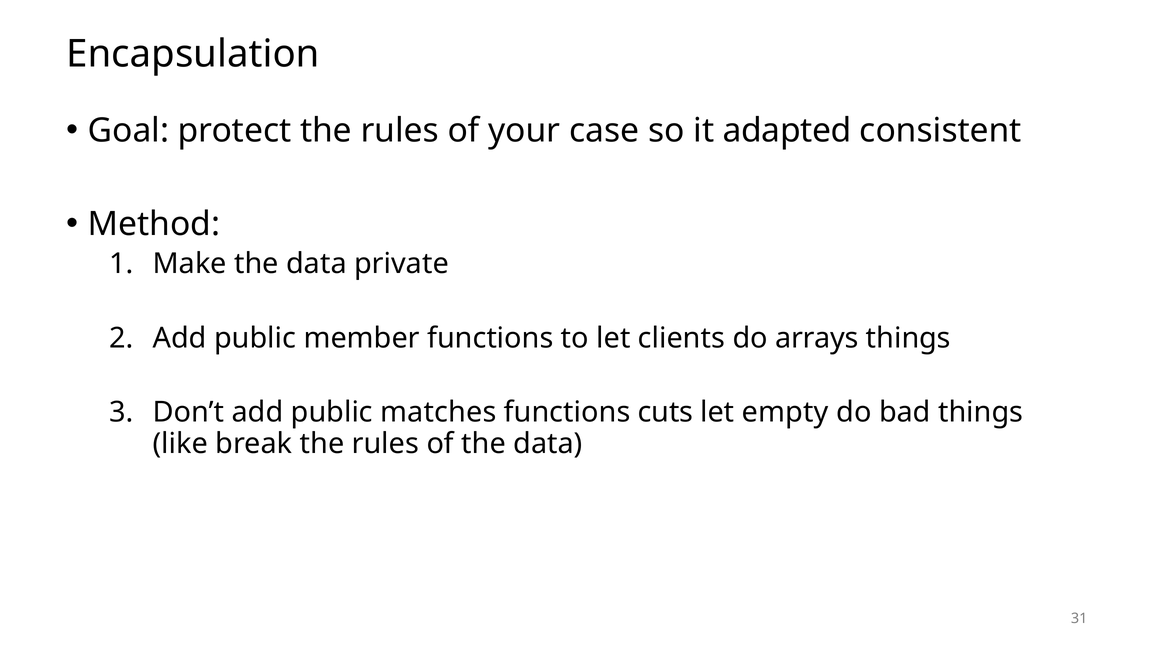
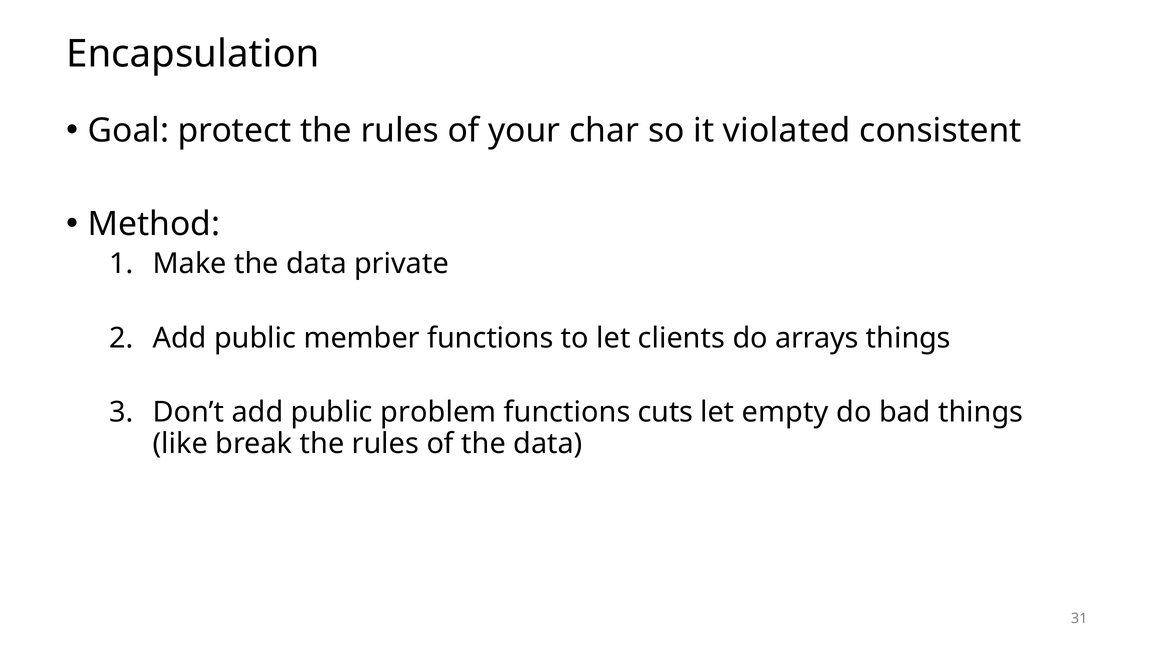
case: case -> char (604, 131)
adapted: adapted -> violated (787, 131)
matches: matches -> problem (438, 412)
